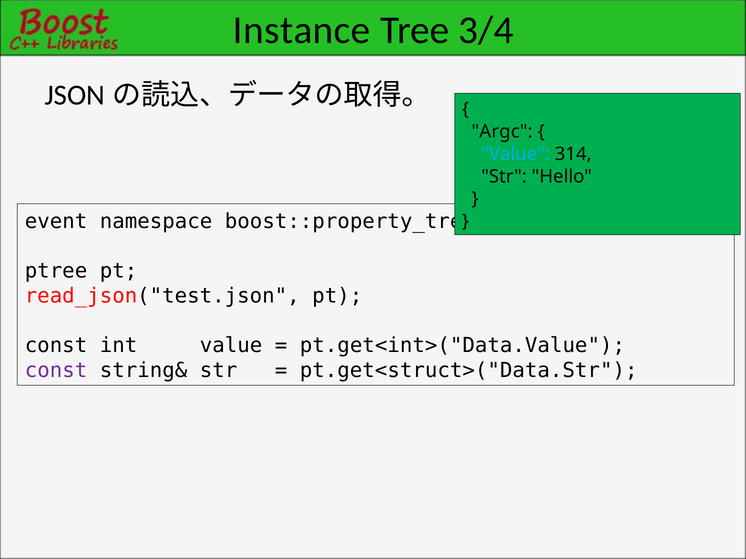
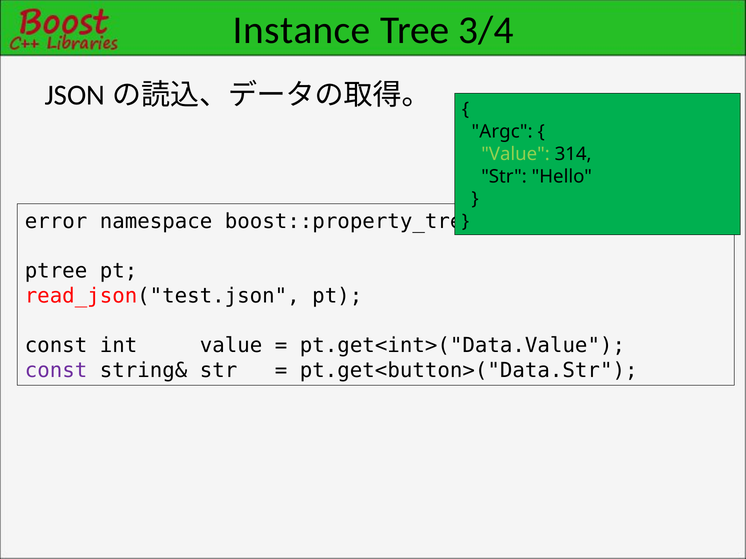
Value colour: light blue -> light green (516, 154)
event: event -> error (56, 222)
pt.get<struct>("Data.Str: pt.get<struct>("Data.Str -> pt.get<button>("Data.Str (469, 371)
